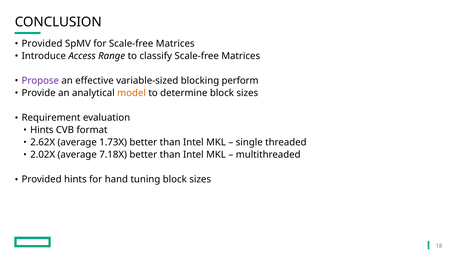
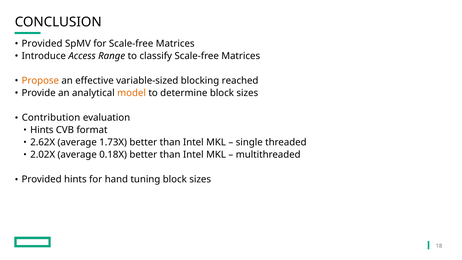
Propose colour: purple -> orange (40, 81)
perform: perform -> reached (240, 81)
Requirement: Requirement -> Contribution (51, 118)
7.18X: 7.18X -> 0.18X (113, 155)
